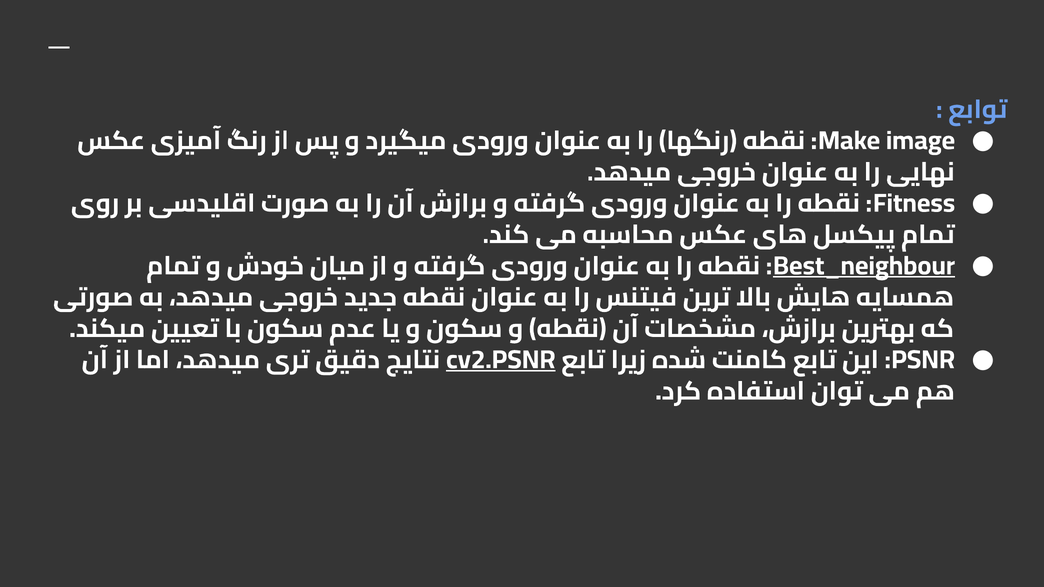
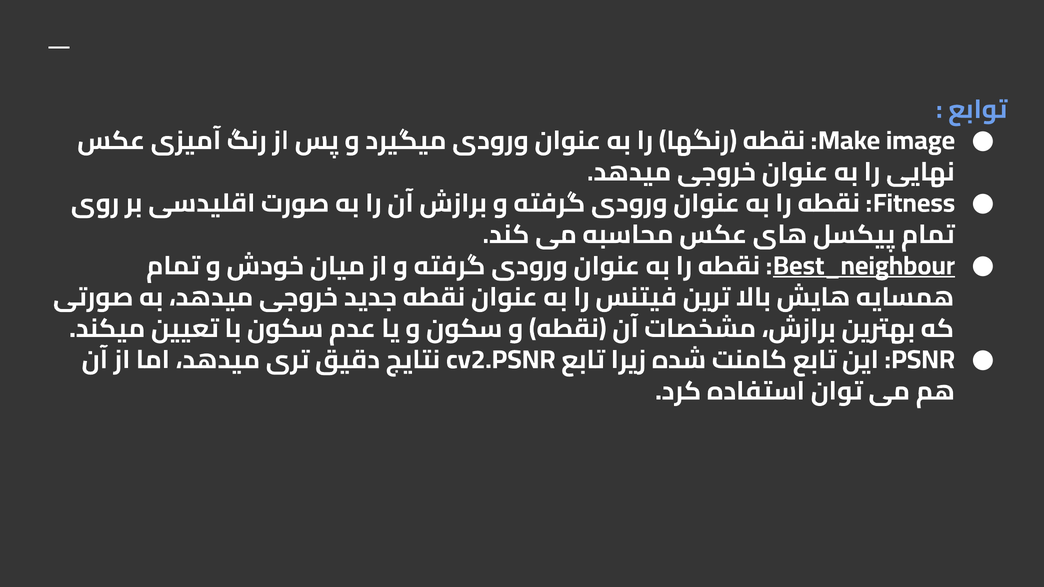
cv2.PSNR underline: present -> none (501, 360)
